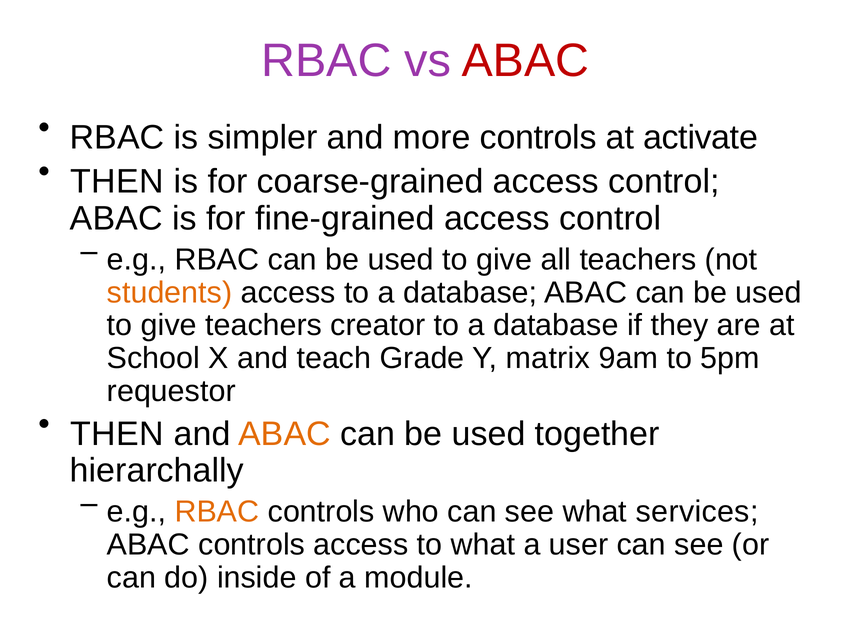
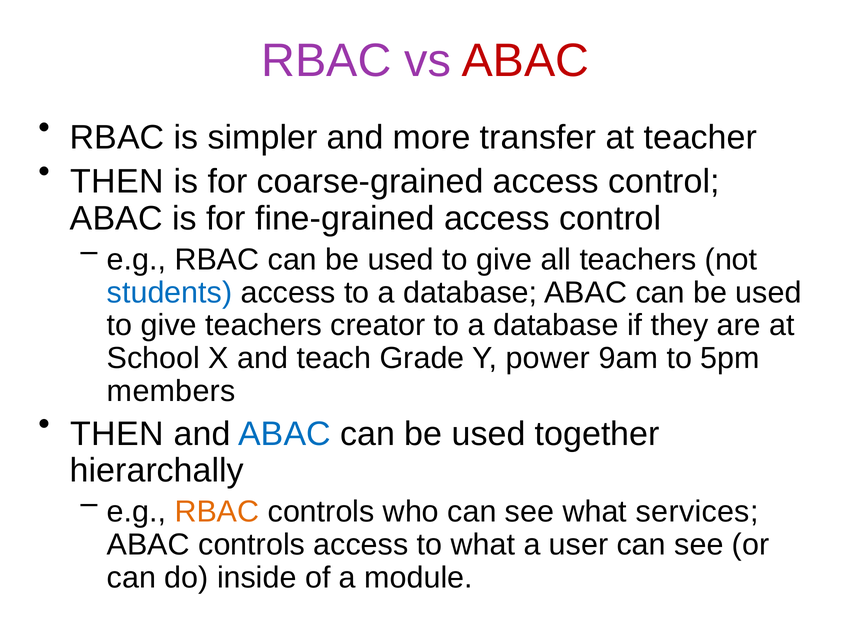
more controls: controls -> transfer (538, 137)
activate: activate -> teacher (700, 137)
students colour: orange -> blue (170, 292)
matrix: matrix -> power (548, 358)
requestor: requestor -> members (171, 391)
ABAC colour: orange -> blue (284, 434)
